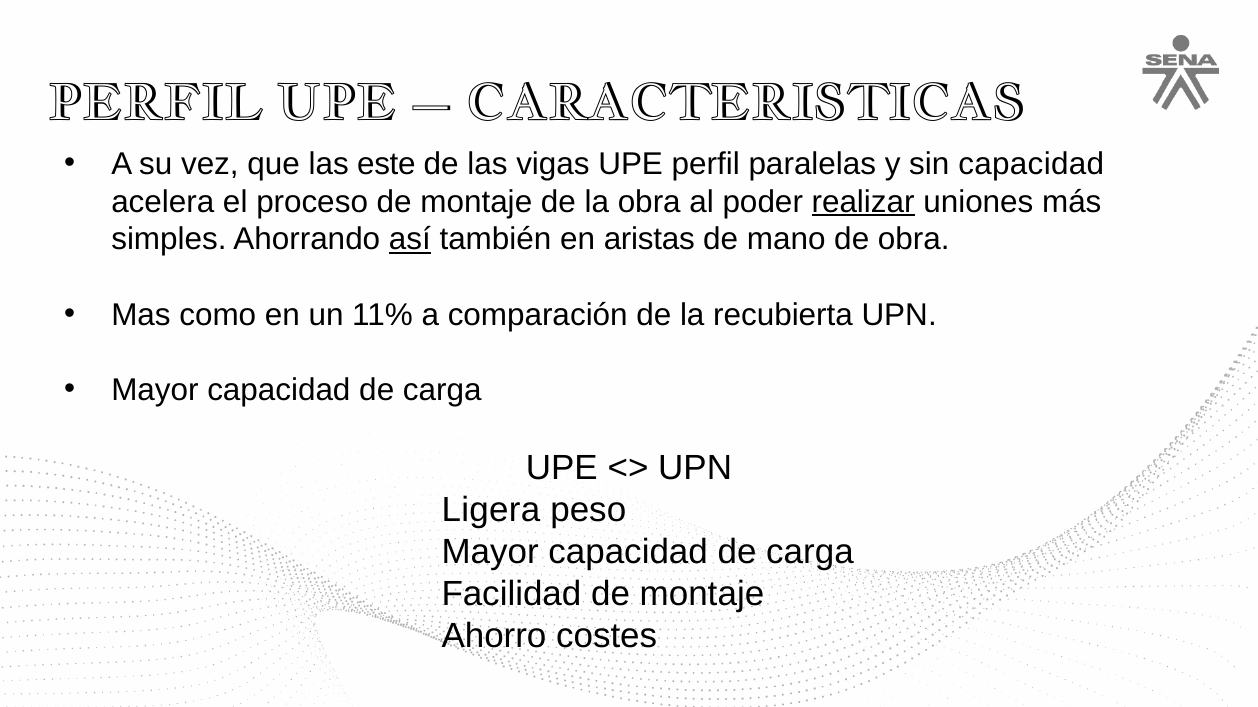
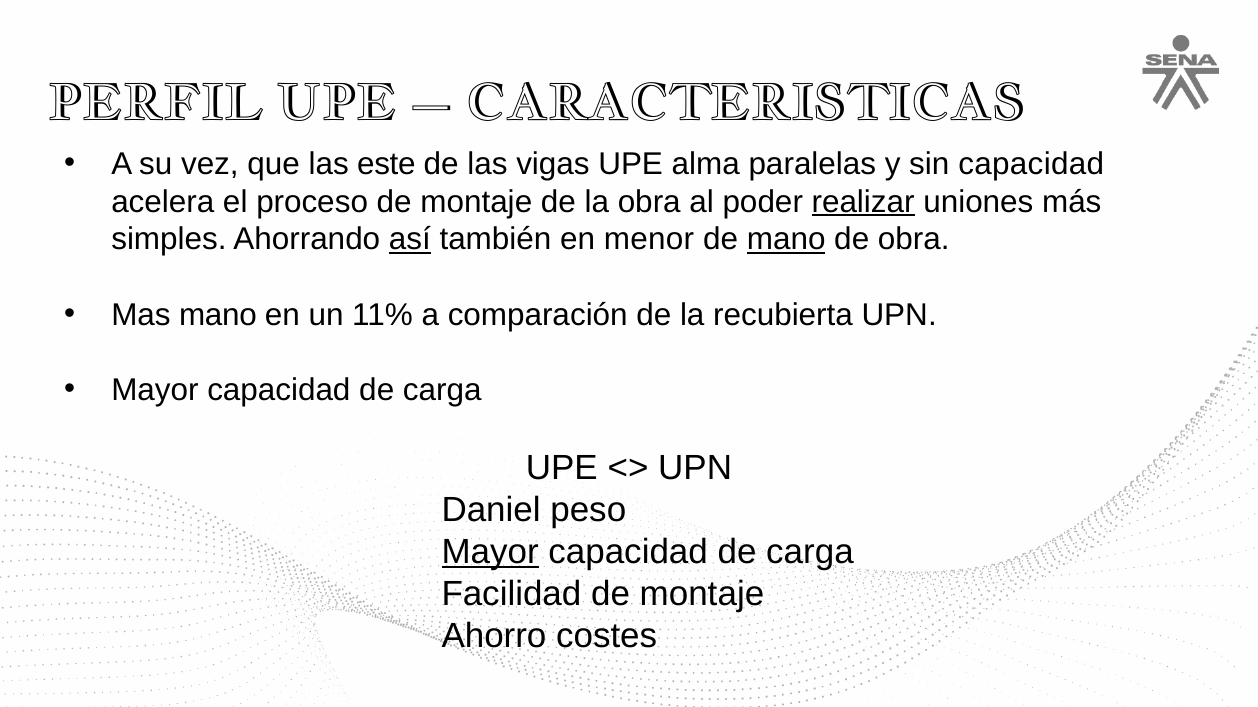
UPE perfil: perfil -> alma (706, 164)
aristas: aristas -> menor (649, 240)
mano underline: none -> present (786, 240)
Mas como: como -> mano (218, 315)
Ligera: Ligera -> Daniel (491, 510)
Mayor underline: none -> present (490, 552)
